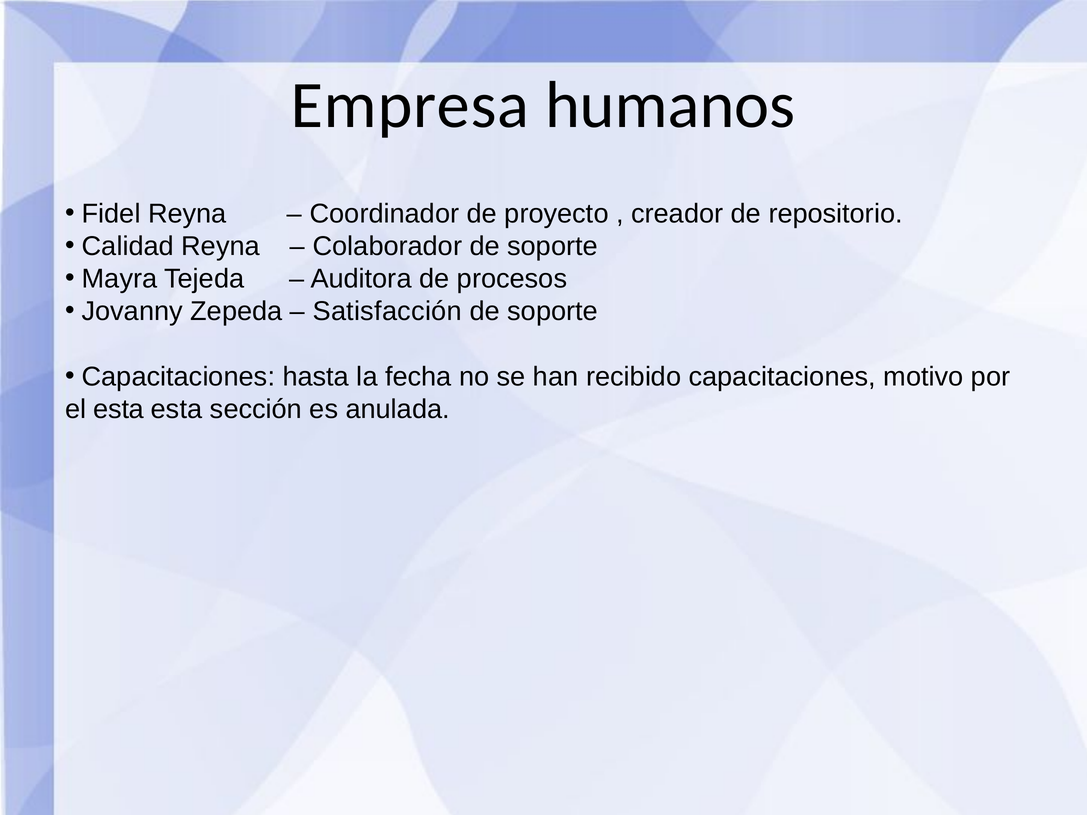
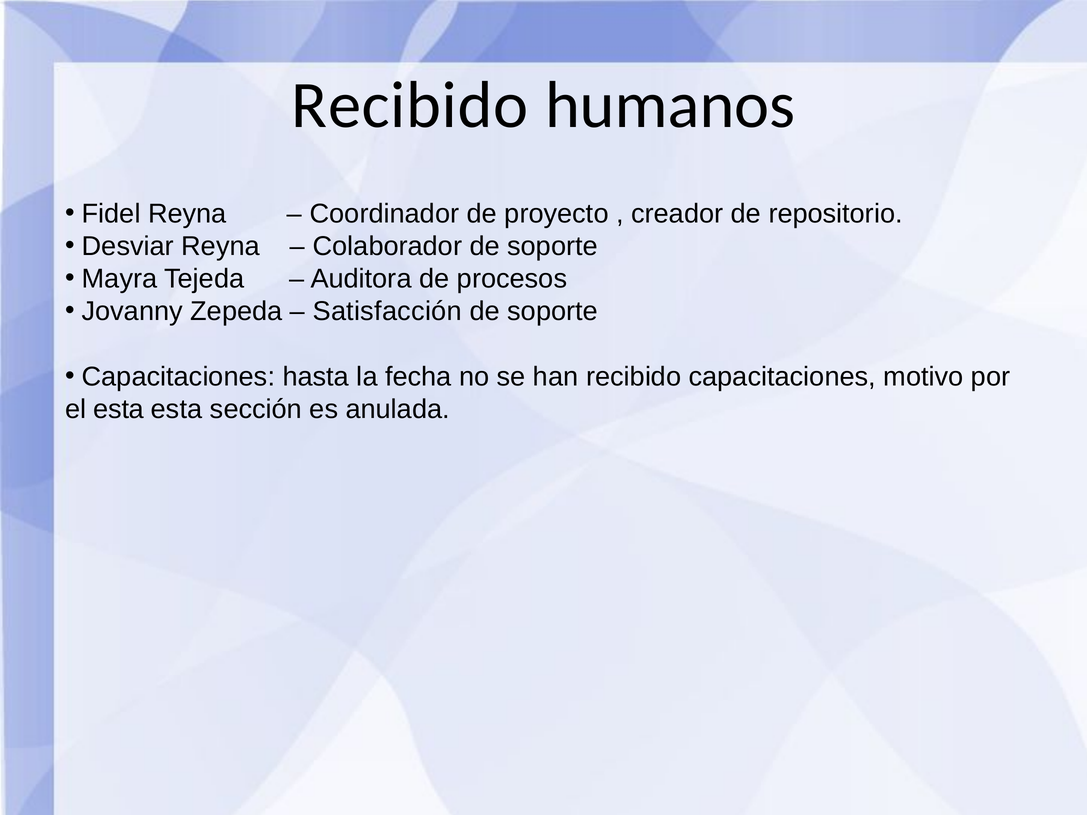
Empresa: Empresa -> Recibido (410, 105)
Calidad: Calidad -> Desviar (128, 246)
